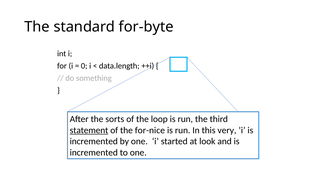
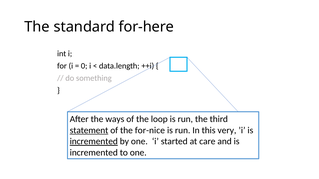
for-byte: for-byte -> for-here (146, 27)
sorts: sorts -> ways (115, 119)
incremented underline: none -> present (94, 142)
look: look -> care (207, 142)
